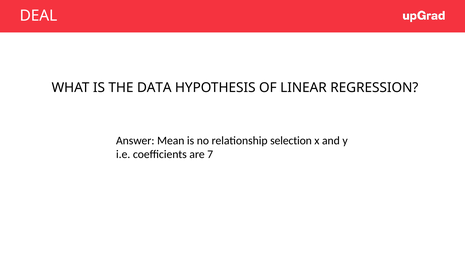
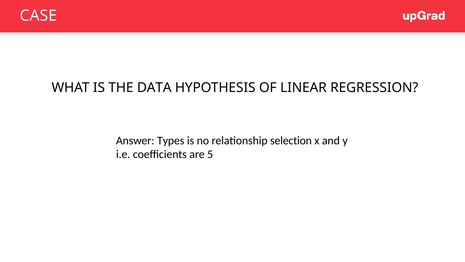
DEAL: DEAL -> CASE (38, 16)
Mean: Mean -> Types (171, 140)
7: 7 -> 5 (210, 154)
